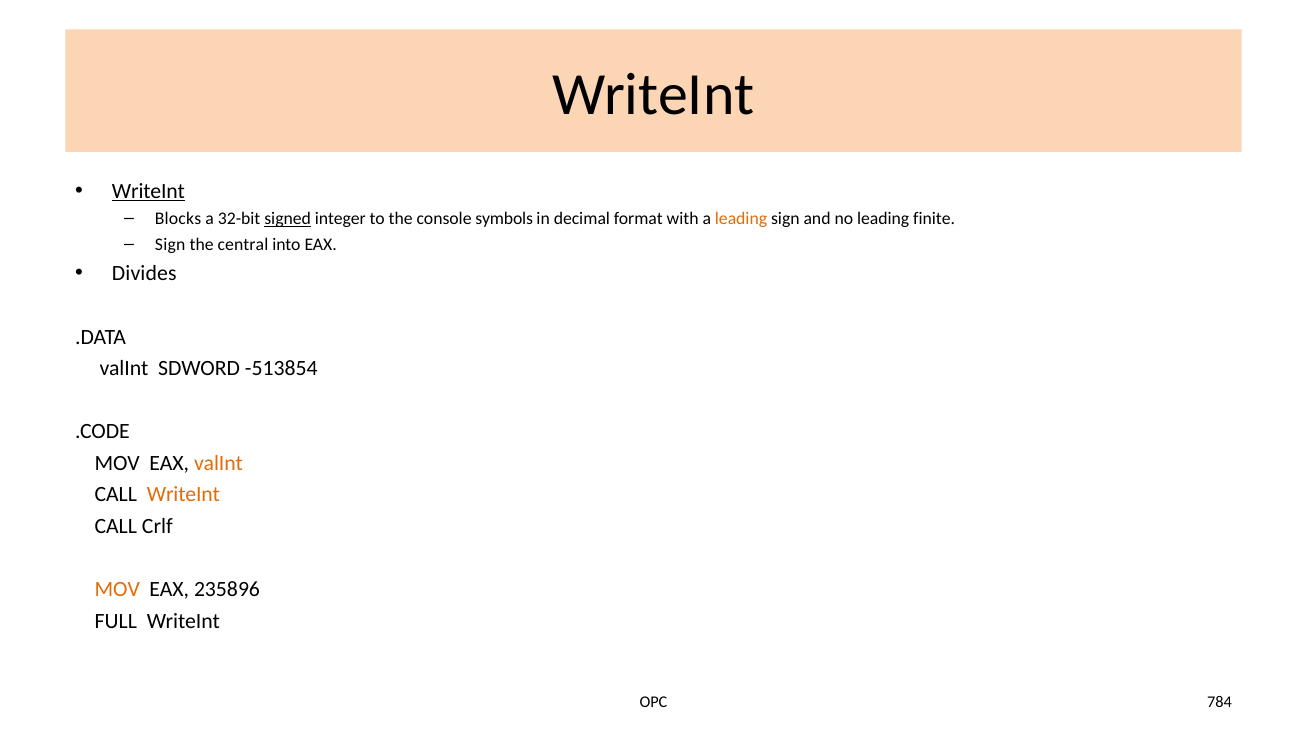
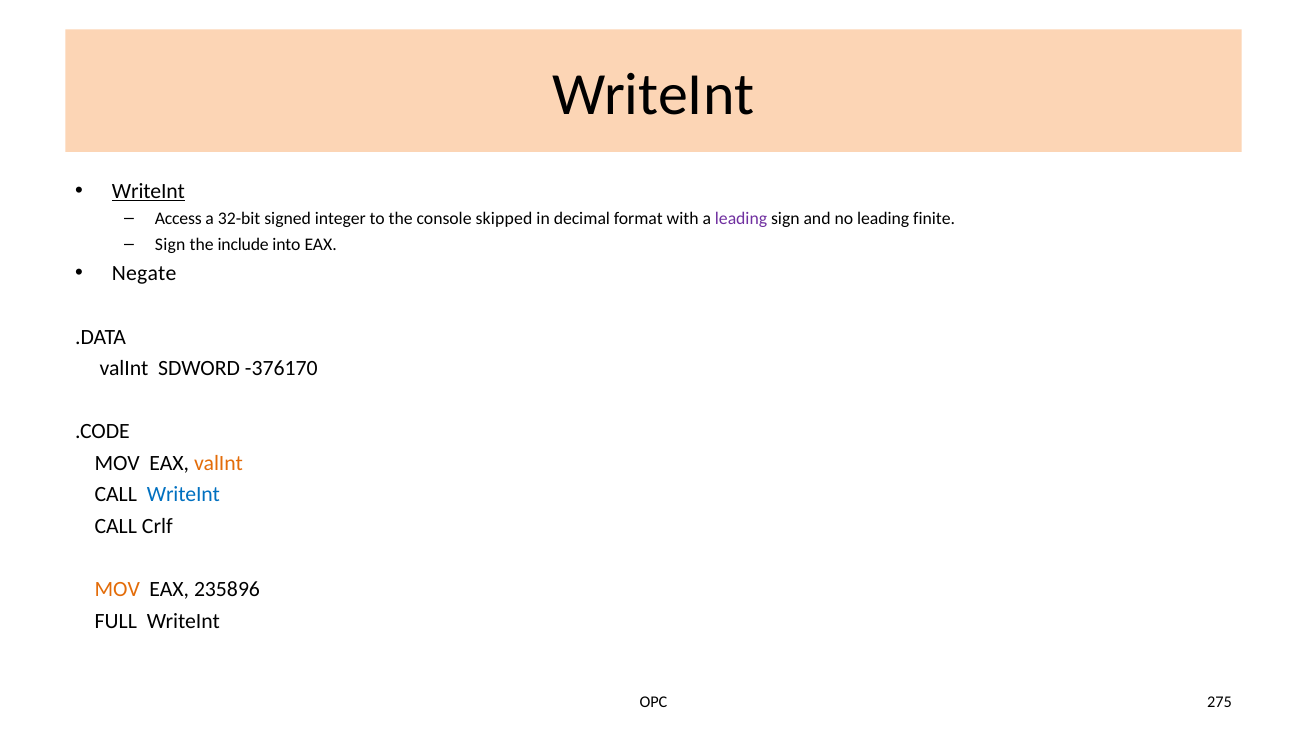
Blocks: Blocks -> Access (178, 219)
signed underline: present -> none (288, 219)
symbols: symbols -> skipped (504, 219)
leading colour: orange -> purple (741, 219)
central: central -> include (243, 244)
Divides: Divides -> Negate (144, 274)
-513854: -513854 -> -376170 (281, 369)
WriteInt colour: orange -> blue (183, 495)
784: 784 -> 275 (1219, 702)
